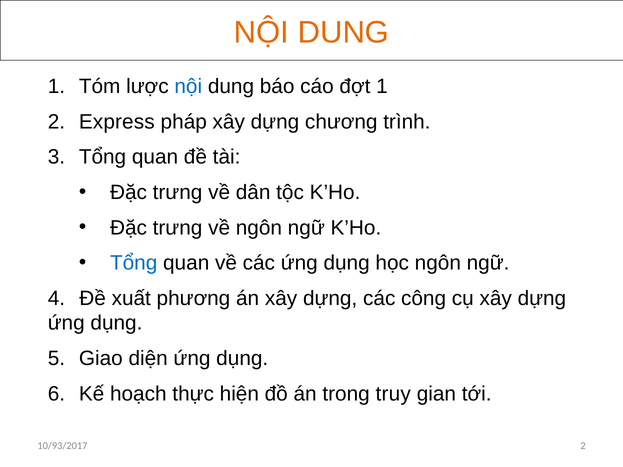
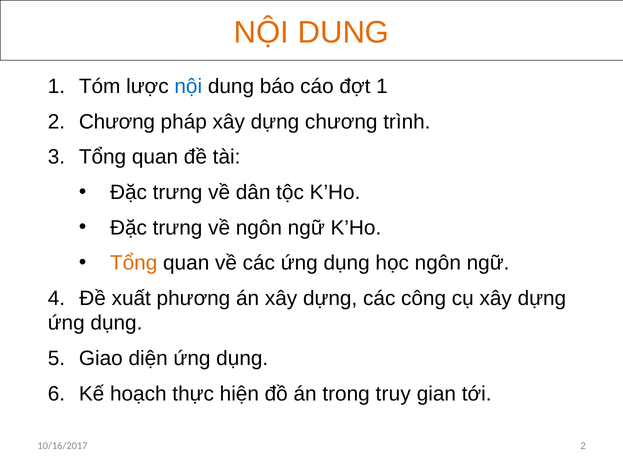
2 Express: Express -> Chương (117, 122)
Tổng colour: blue -> orange (134, 263)
10/93/2017: 10/93/2017 -> 10/16/2017 (62, 446)
